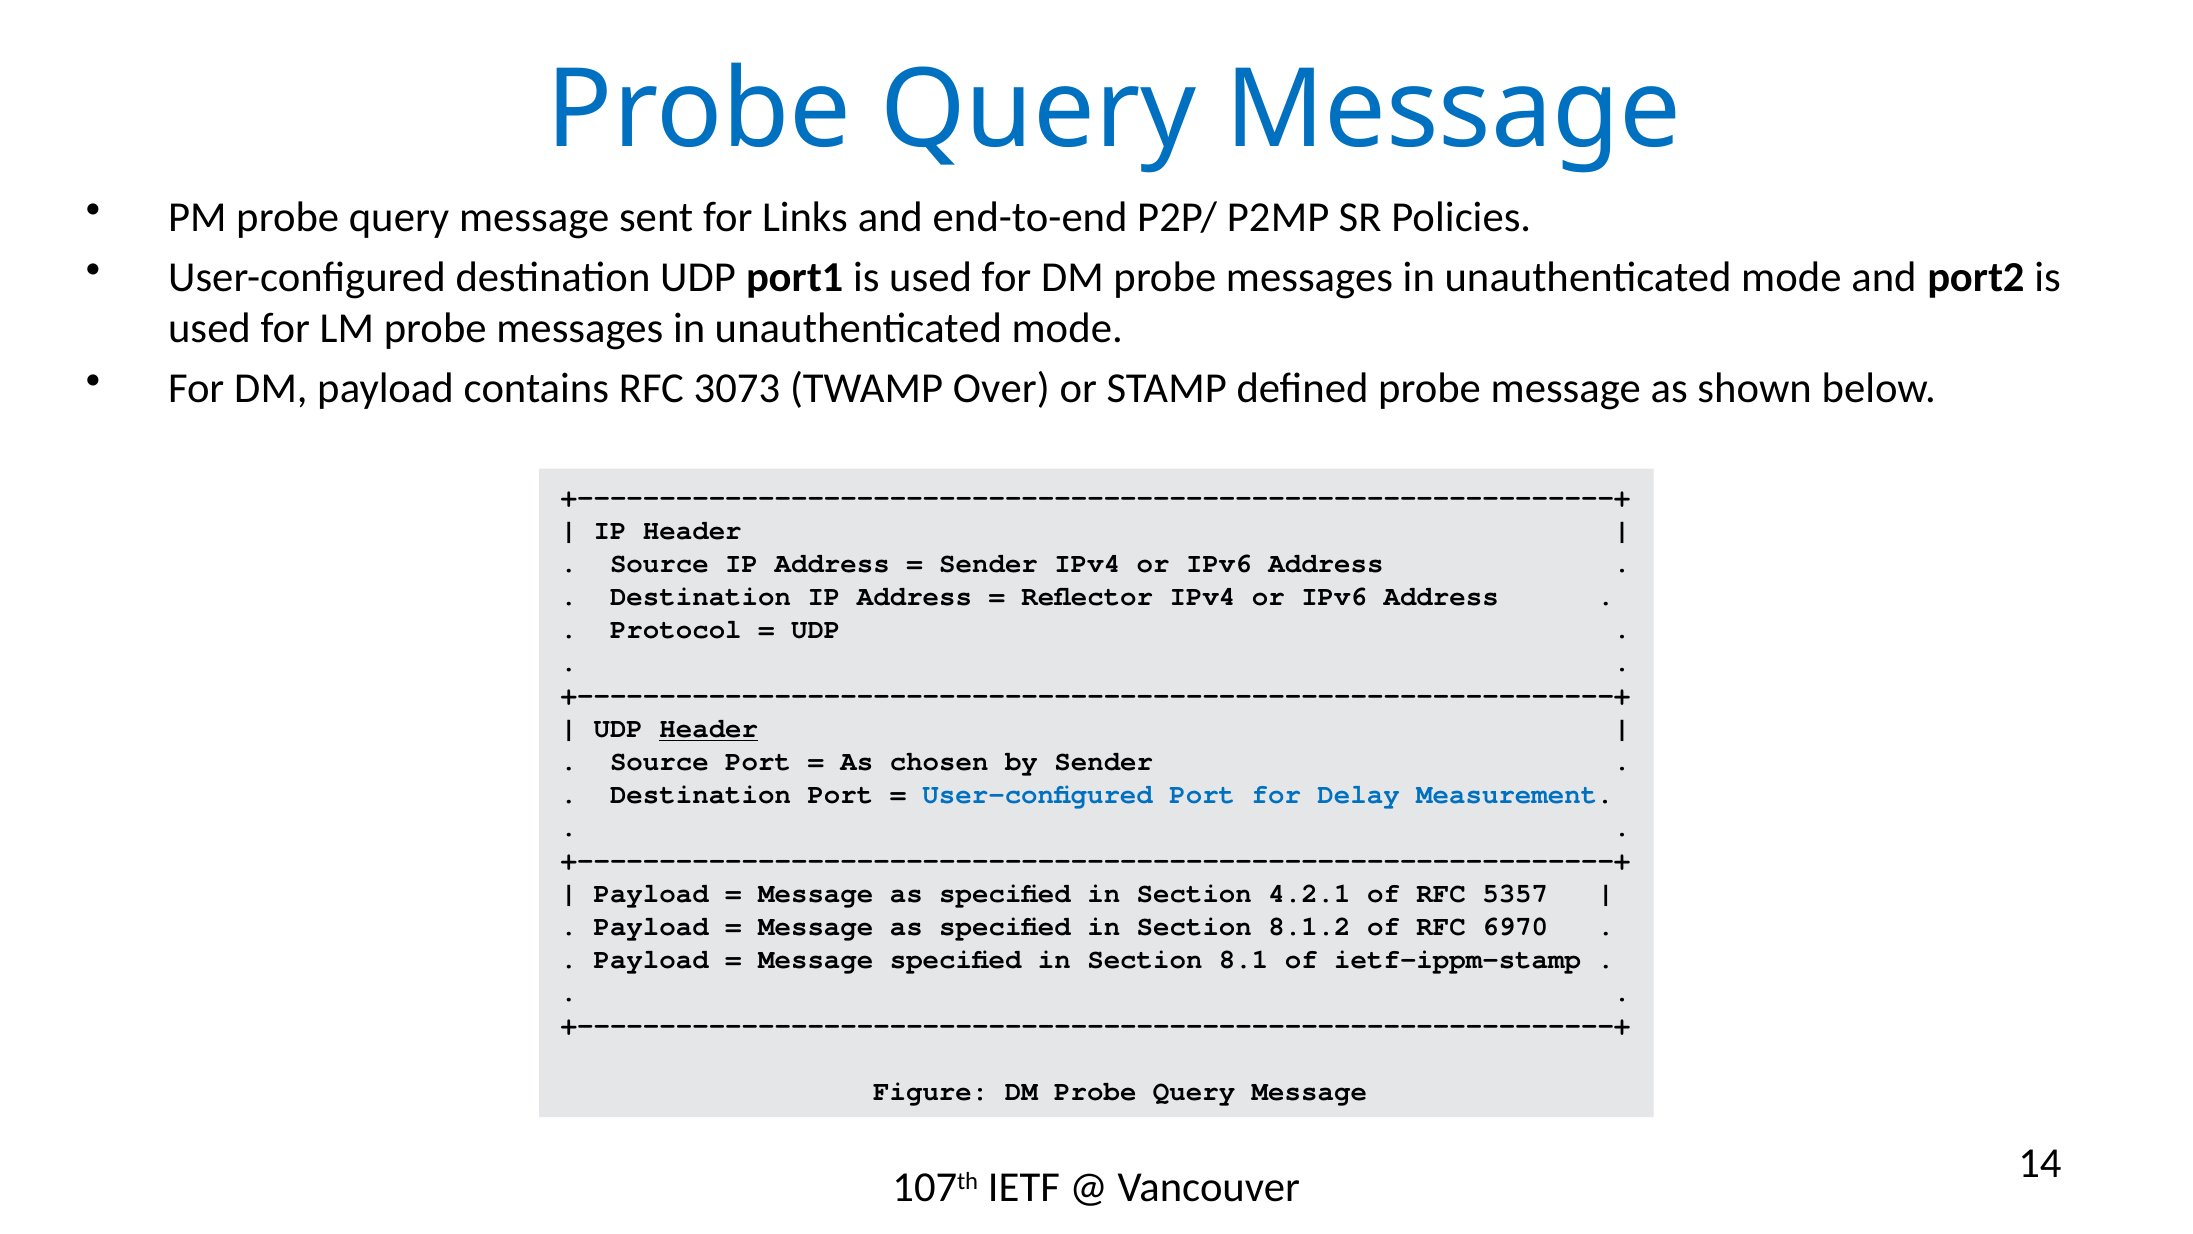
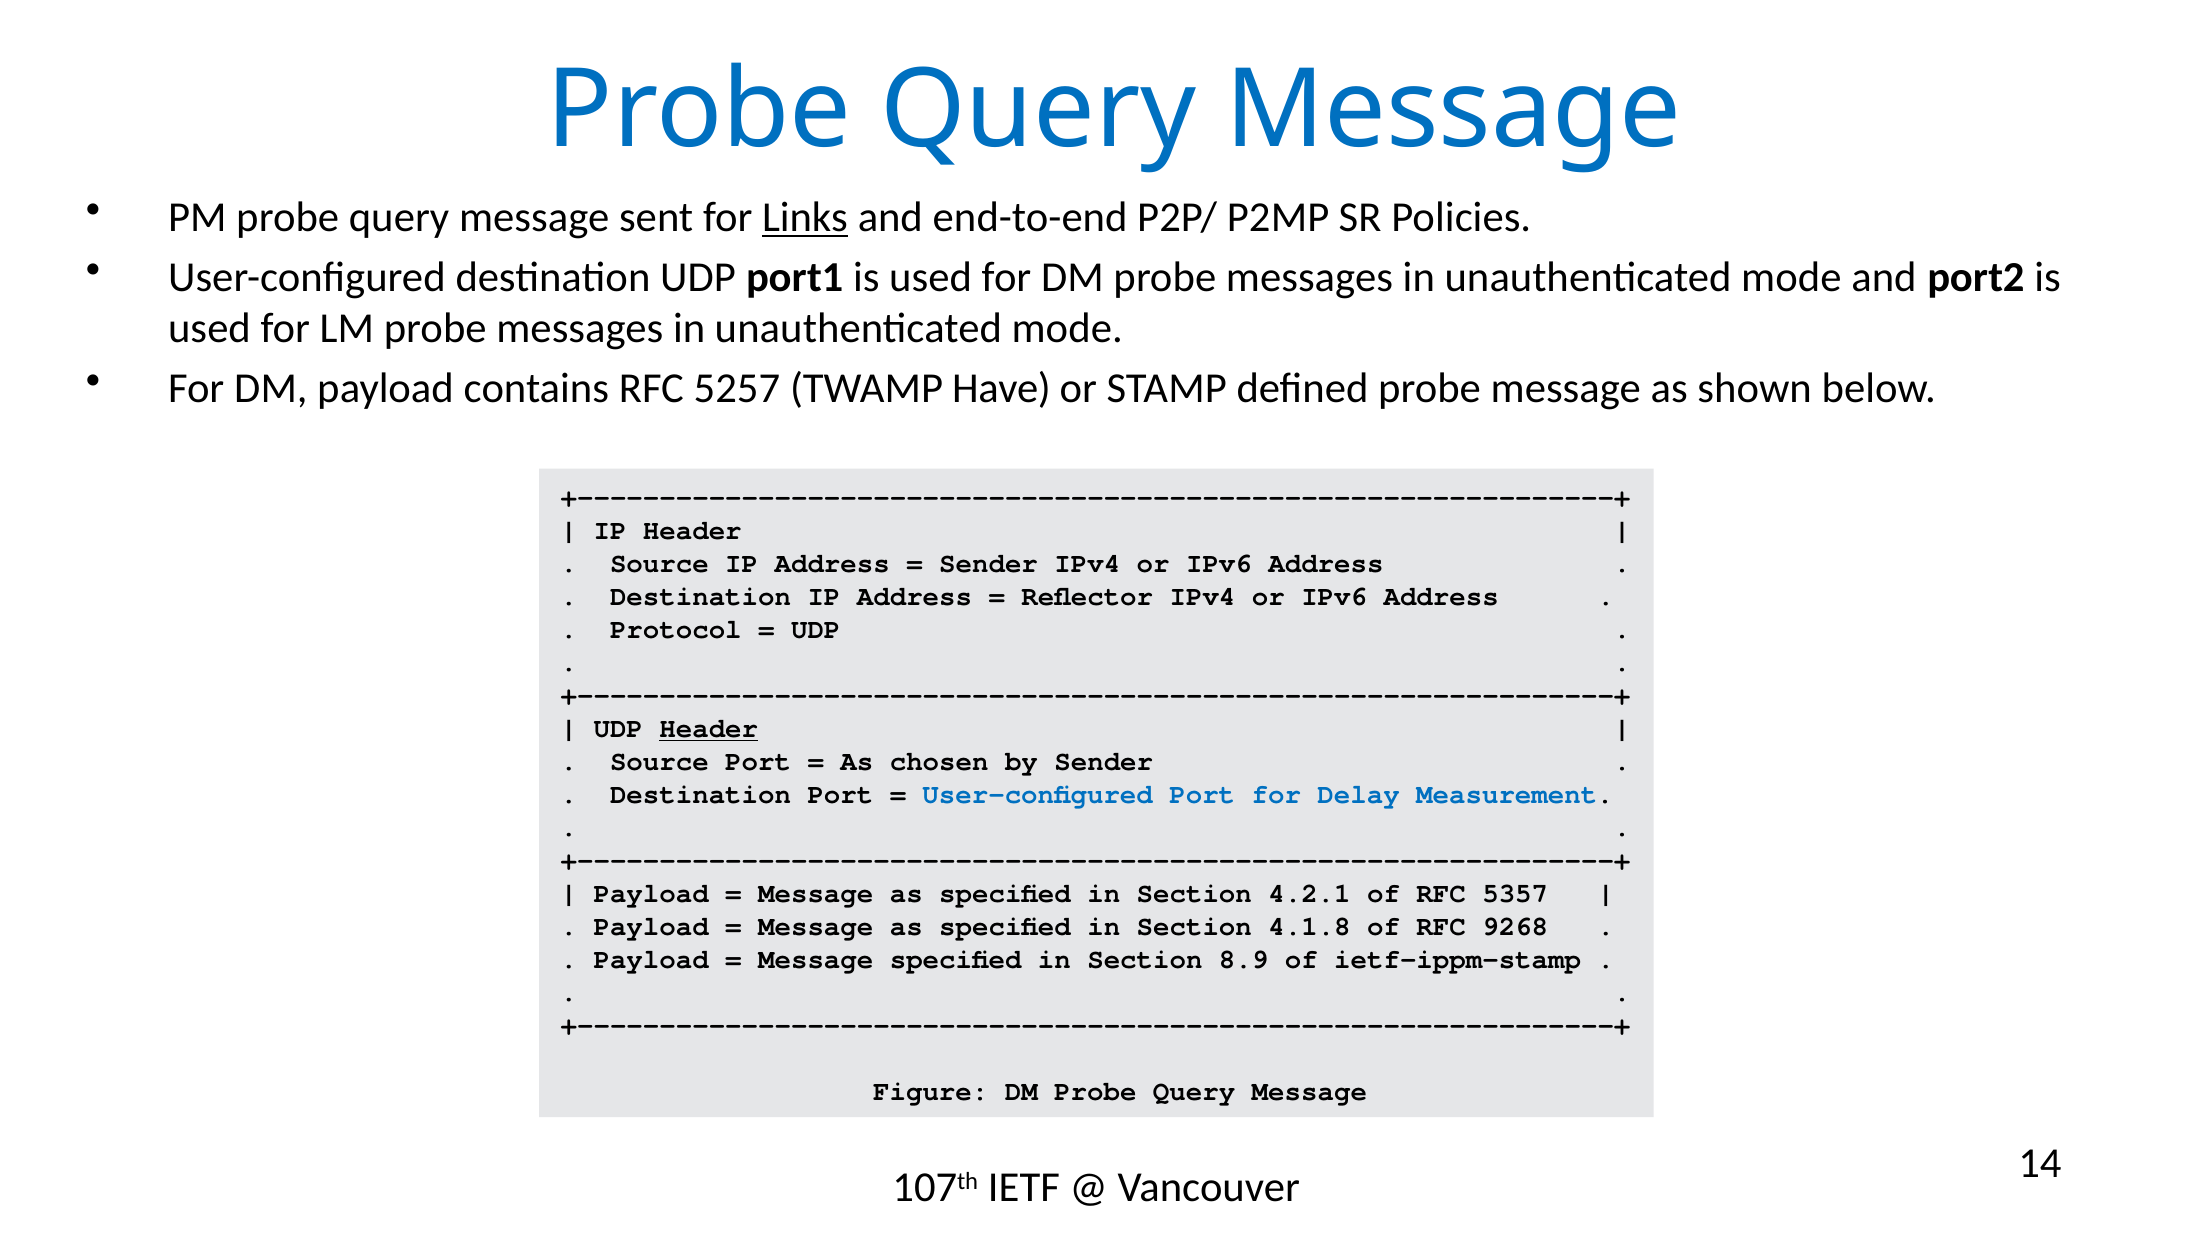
Links underline: none -> present (805, 218)
3073: 3073 -> 5257 (737, 388)
Over: Over -> Have (1002, 388)
8.1.2: 8.1.2 -> 4.1.8 (1310, 927)
6970: 6970 -> 9268 (1515, 927)
8.1: 8.1 -> 8.9 (1244, 959)
